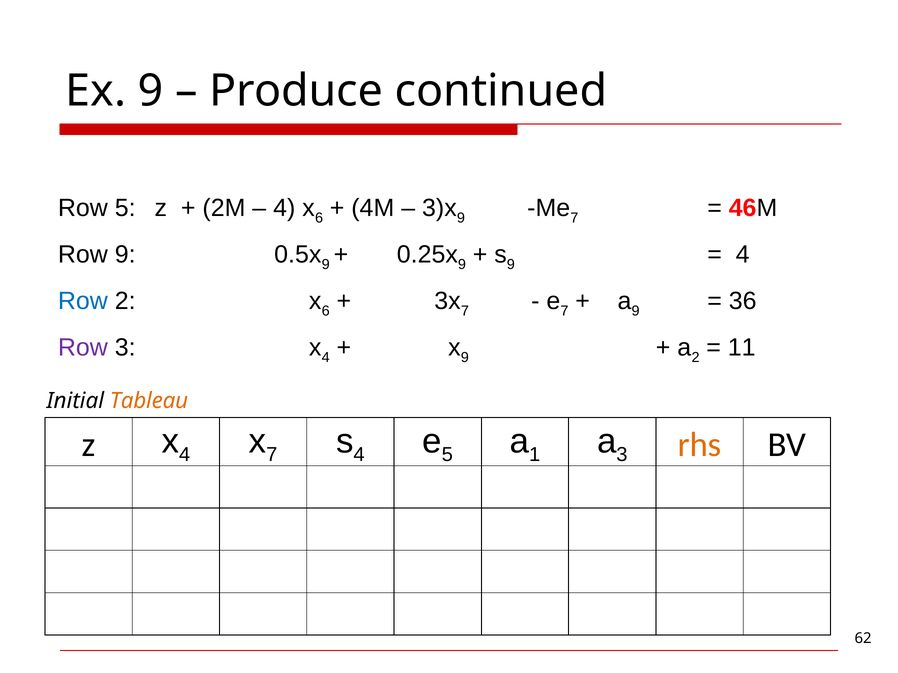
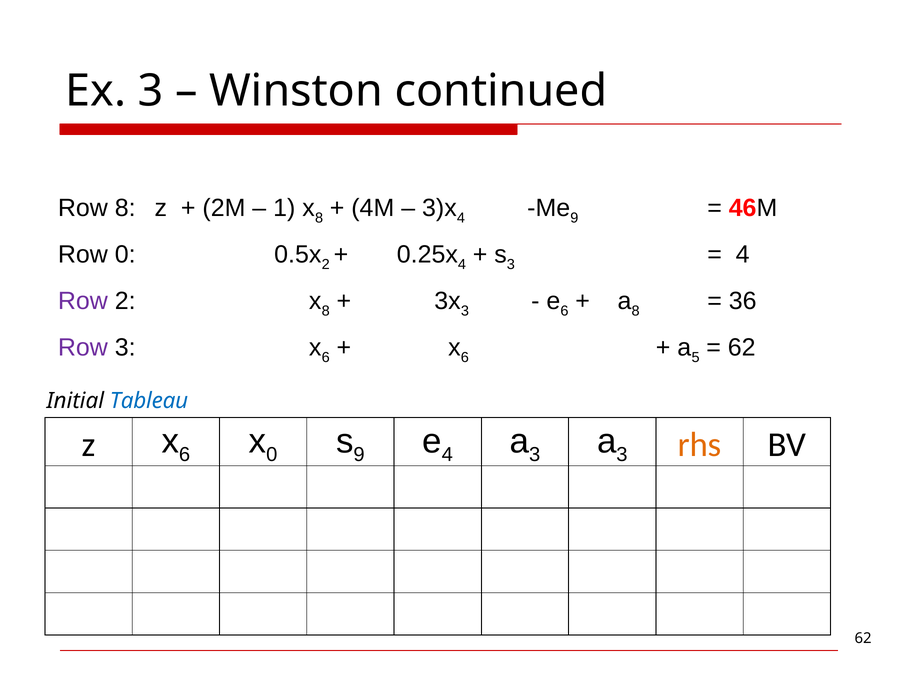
Ex 9: 9 -> 3 (151, 91)
Produce: Produce -> Winston (296, 91)
Row 5: 5 -> 8 (125, 208)
4: 4 -> 1 (284, 208)
6: 6 -> 8 (319, 218)
9: 9 -> 4 (461, 218)
7: 7 -> 9 (574, 218)
Row 9: 9 -> 0 (125, 255)
9: 9 -> 2 (326, 265)
9: 9 -> 4 (462, 265)
9: 9 -> 3 (511, 265)
Row colour: blue -> purple (83, 301)
6: 6 -> 8 (326, 311)
7: 7 -> 3 (465, 311)
7: 7 -> 6 (564, 311)
9: 9 -> 8 (636, 311)
4: 4 -> 6 (326, 358)
9: 9 -> 6 (465, 358)
2: 2 -> 5 (696, 358)
11: 11 -> 62 (742, 348)
Tableau colour: orange -> blue (149, 401)
4: 4 -> 6 (185, 455)
7: 7 -> 0 (272, 455)
4: 4 -> 9 (359, 455)
5: 5 -> 4 (447, 455)
1: 1 -> 3 (535, 455)
